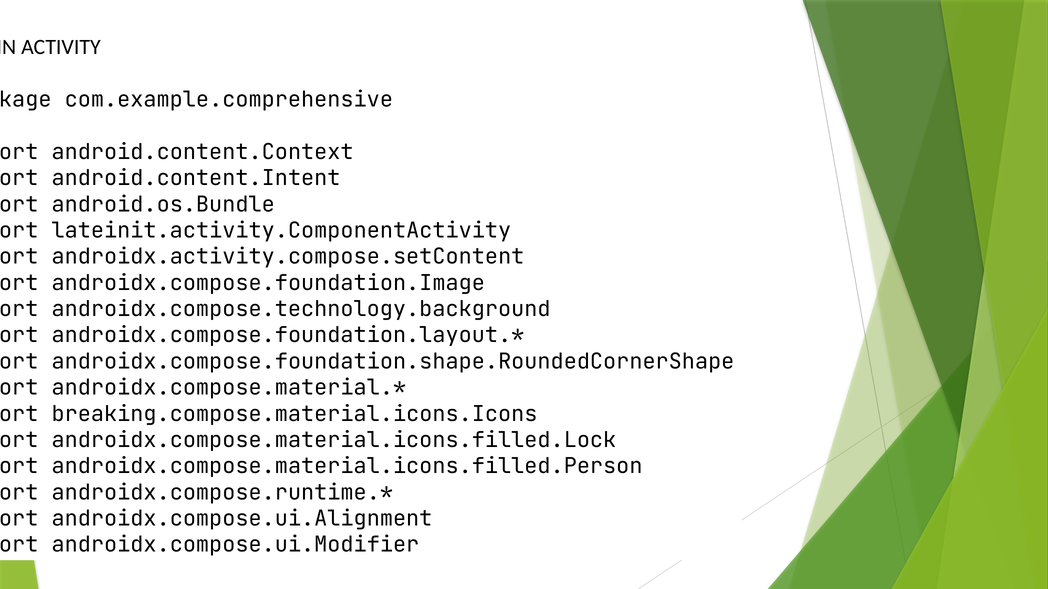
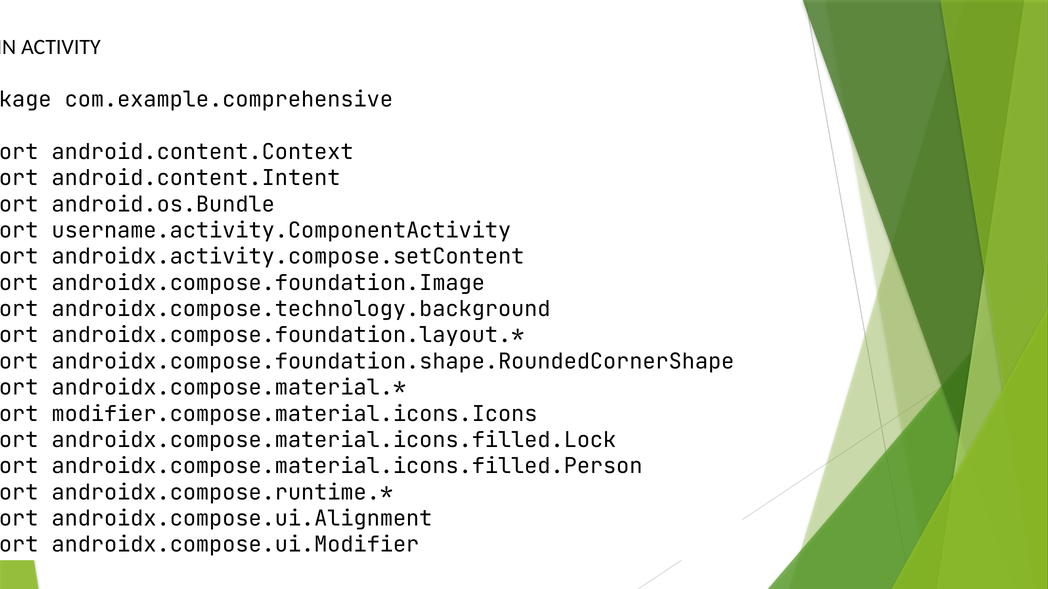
lateinit.activity.ComponentActivity: lateinit.activity.ComponentActivity -> username.activity.ComponentActivity (281, 231)
breaking.compose.material.icons.Icons: breaking.compose.material.icons.Icons -> modifier.compose.material.icons.Icons (294, 414)
